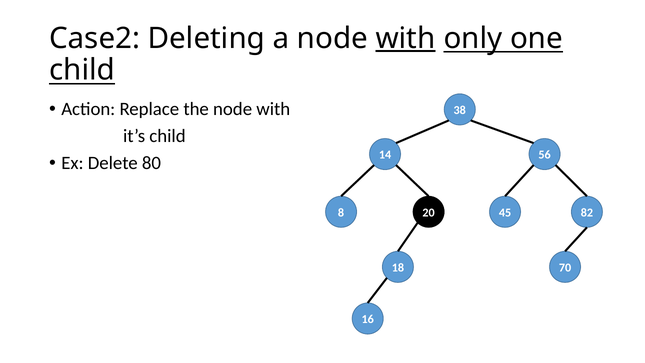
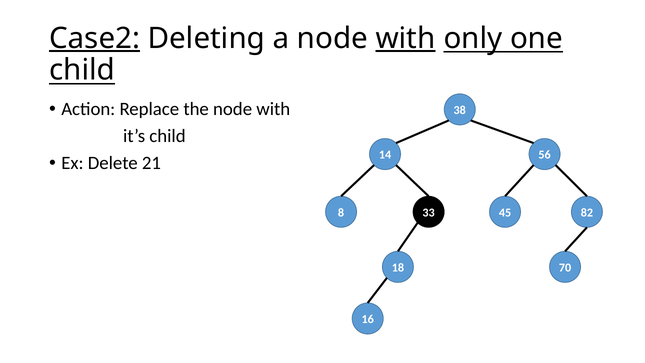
Case2 underline: none -> present (95, 38)
80: 80 -> 21 (151, 163)
20: 20 -> 33 (429, 212)
